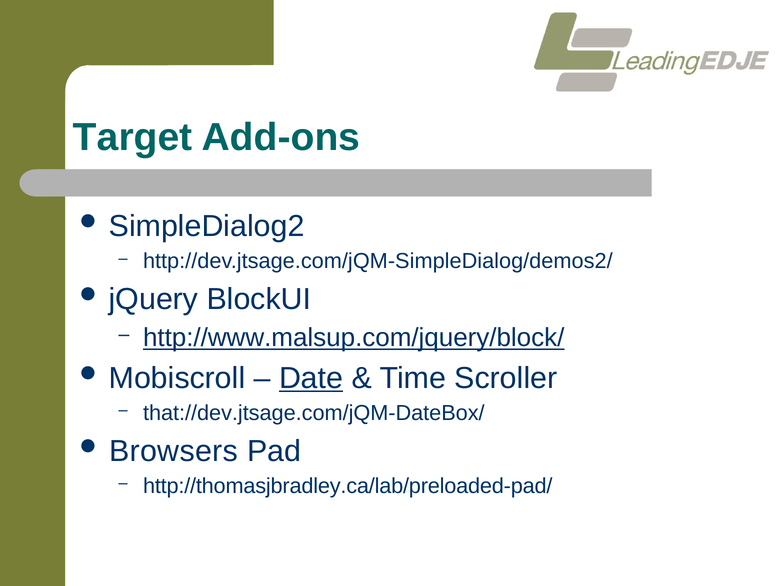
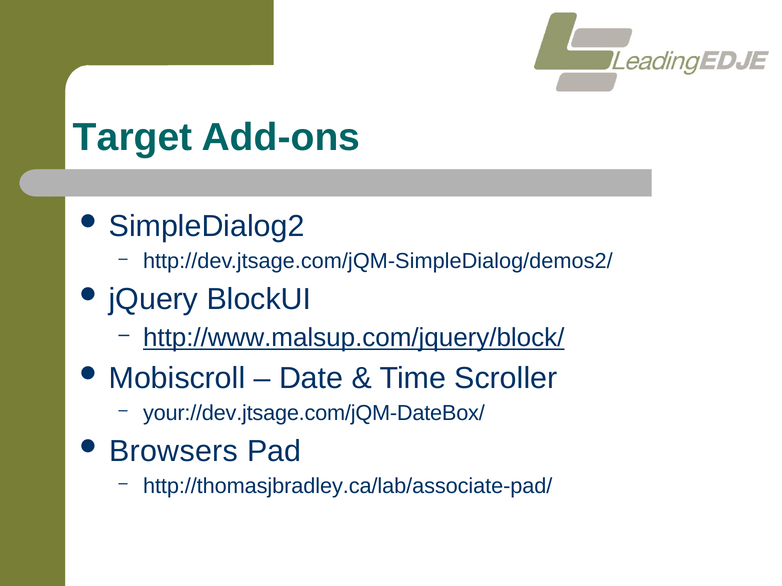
Date underline: present -> none (311, 378)
that://dev.jtsage.com/jQM-DateBox/: that://dev.jtsage.com/jQM-DateBox/ -> your://dev.jtsage.com/jQM-DateBox/ (314, 413)
http://thomasjbradley.ca/lab/preloaded-pad/: http://thomasjbradley.ca/lab/preloaded-pad/ -> http://thomasjbradley.ca/lab/associate-pad/ (348, 487)
